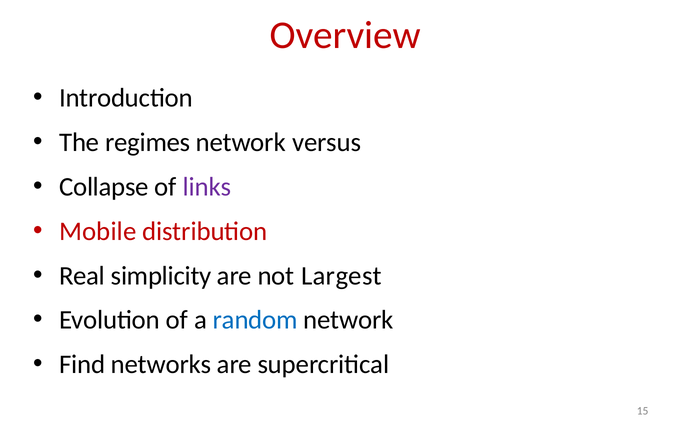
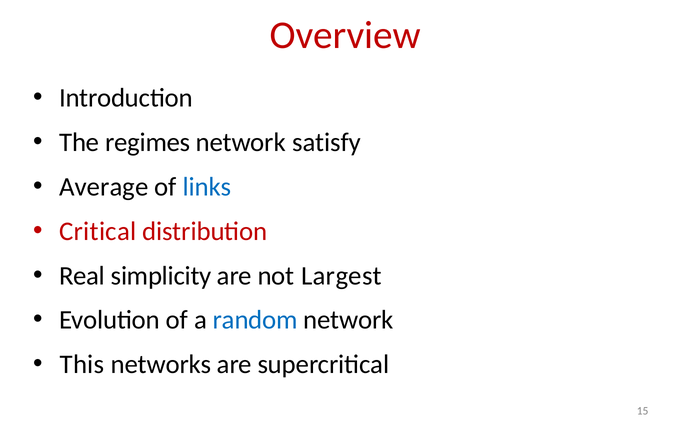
versus: versus -> satisfy (327, 143)
Collapse: Collapse -> Average (104, 187)
links colour: purple -> blue (207, 187)
Mobile: Mobile -> Critical (98, 231)
Find: Find -> This (82, 365)
